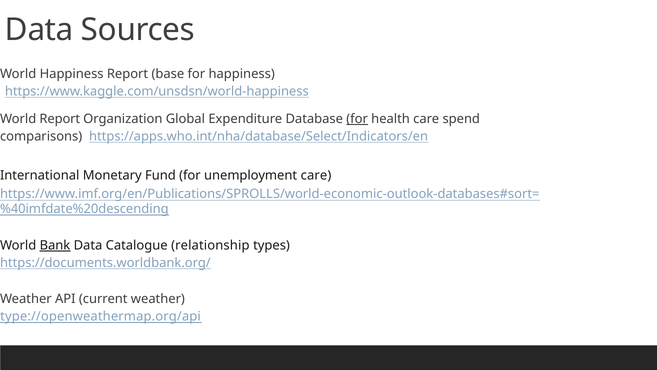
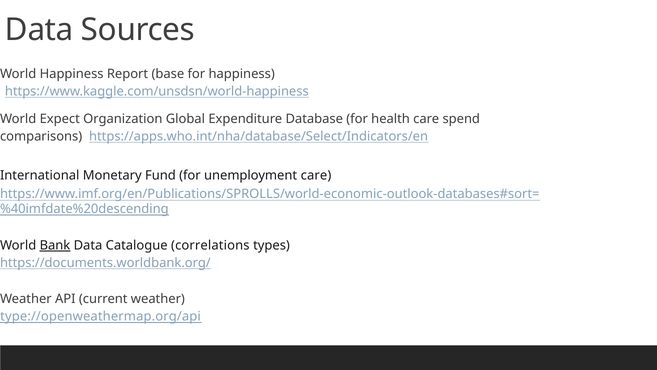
World Report: Report -> Expect (60, 119)
for underline: present -> none (357, 119)
relationship: relationship -> correlations (210, 245)
